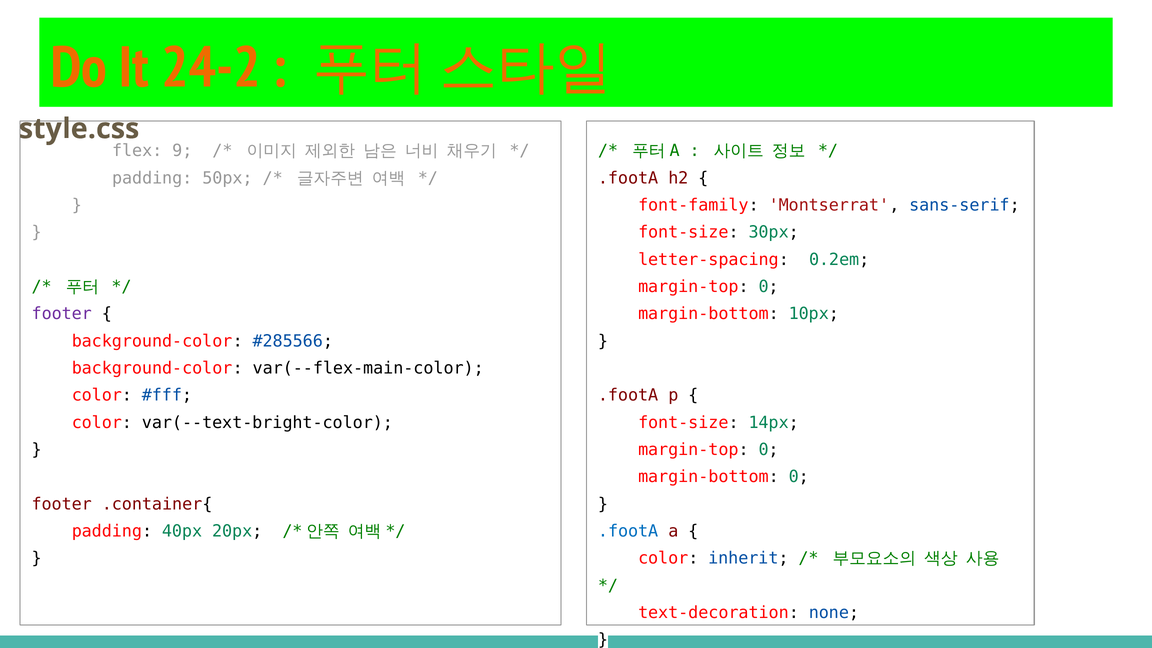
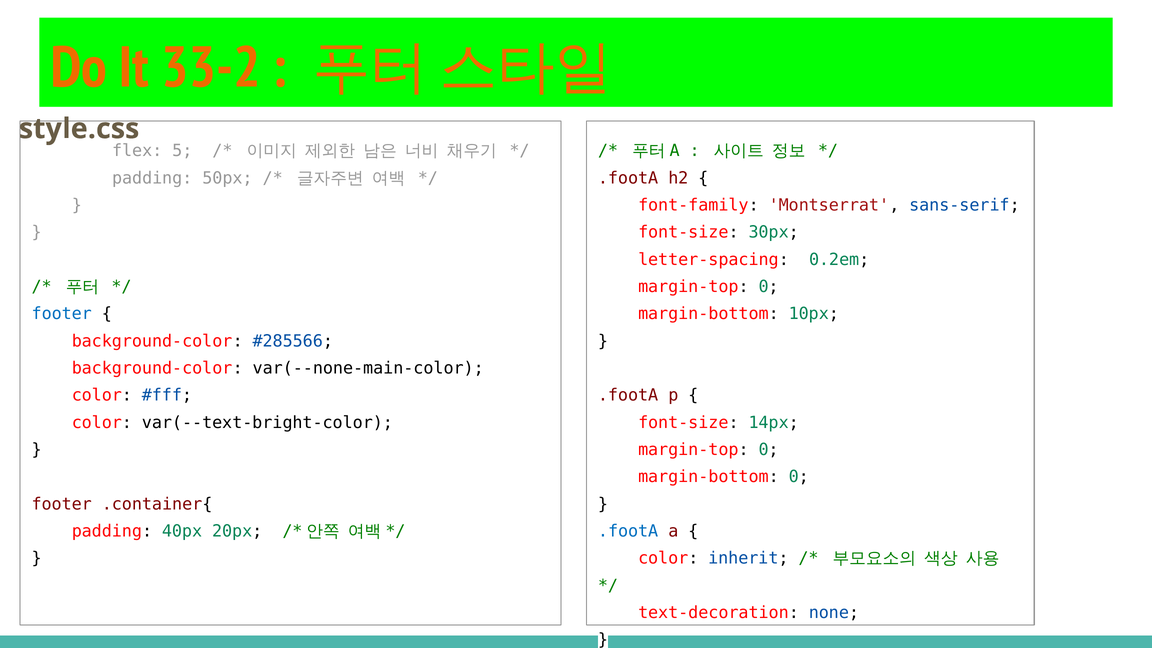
24-2: 24-2 -> 33-2 (211, 68)
9: 9 -> 5 (182, 151)
footer colour: purple -> blue (62, 314)
var(--flex-main-color: var(--flex-main-color -> var(--none-main-color (368, 368)
